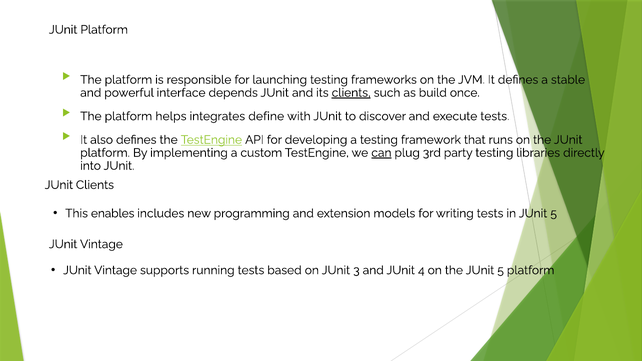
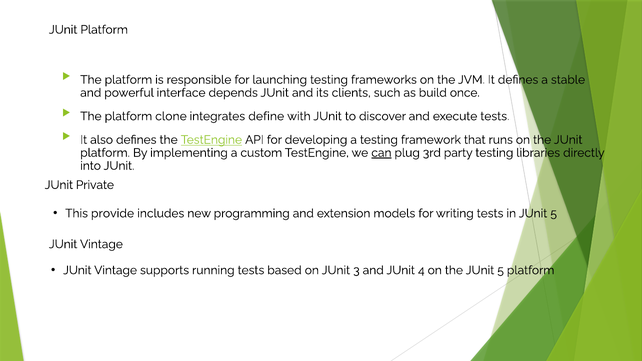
clients underline: present -> none (351, 93)
helps: helps -> clone (171, 116)
JUnit Clients: Clients -> Private (95, 185)
enables: enables -> provide (113, 213)
